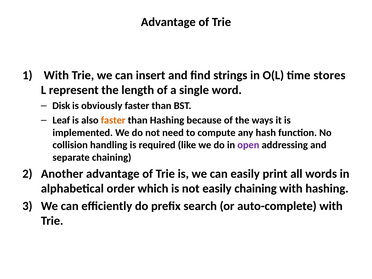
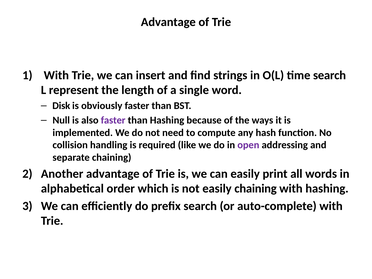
time stores: stores -> search (330, 75)
Leaf: Leaf -> Null (61, 120)
faster colour: orange -> purple (113, 120)
